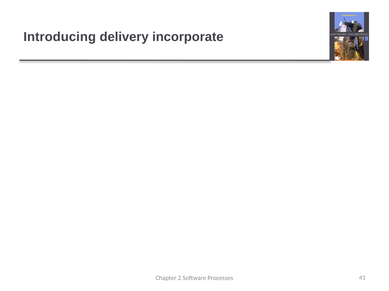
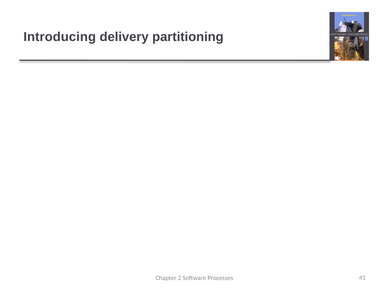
incorporate: incorporate -> partitioning (188, 37)
